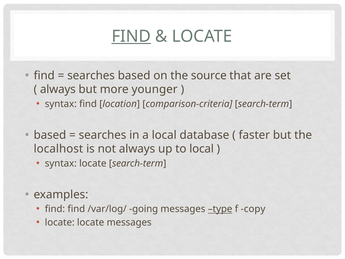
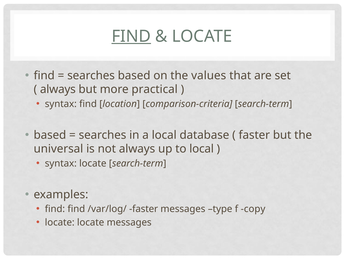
source: source -> values (209, 76)
younger: younger -> practical (155, 89)
localhost: localhost -> universal (58, 149)
/var/log/ going: going -> faster (144, 209)
type underline: present -> none (220, 209)
